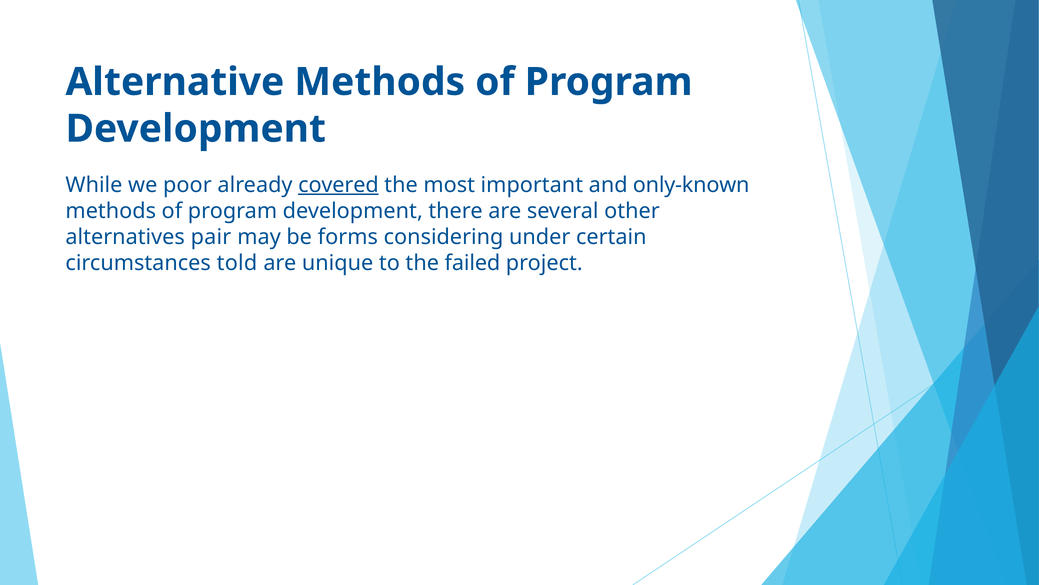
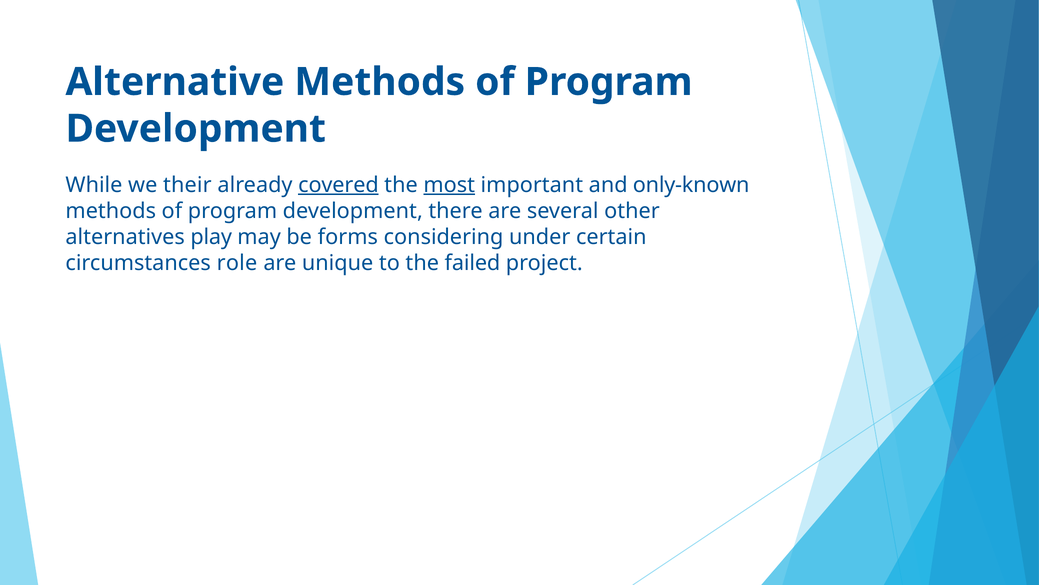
poor: poor -> their (187, 185)
most underline: none -> present (449, 185)
pair: pair -> play (211, 237)
told: told -> role (237, 263)
